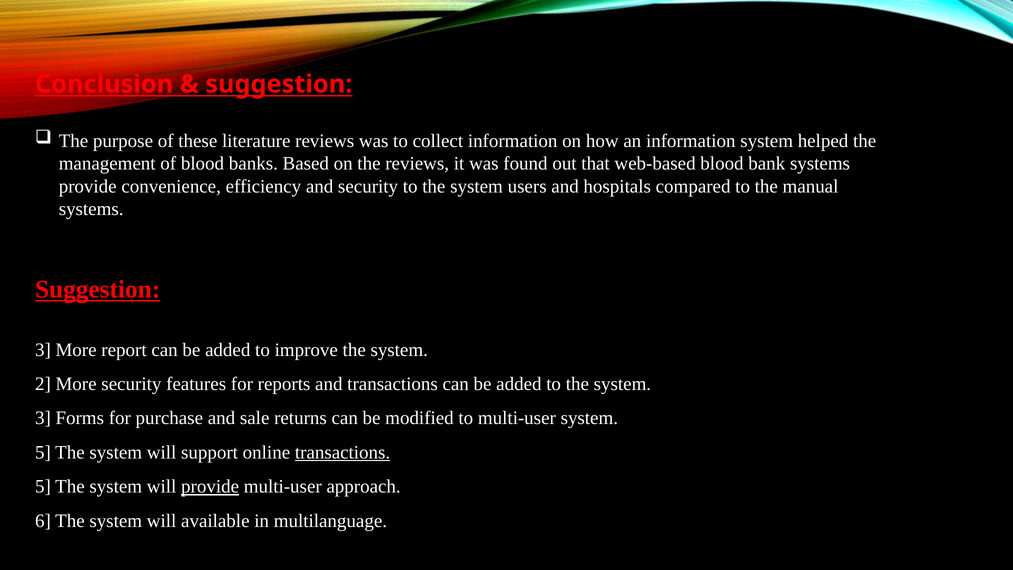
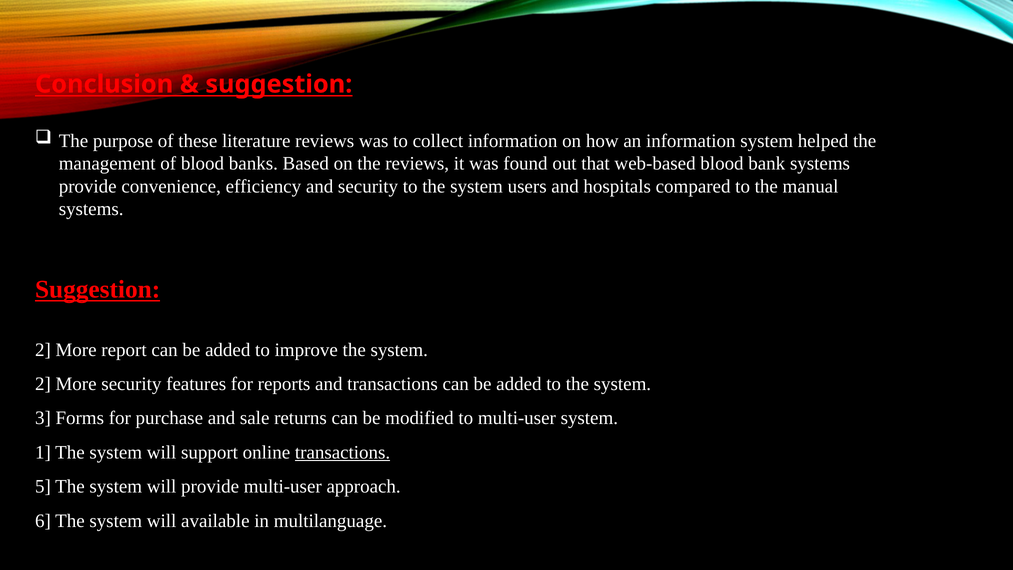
3: 3 -> 2 (43, 350)
5: 5 -> 1 (43, 452)
provide underline: present -> none (210, 486)
